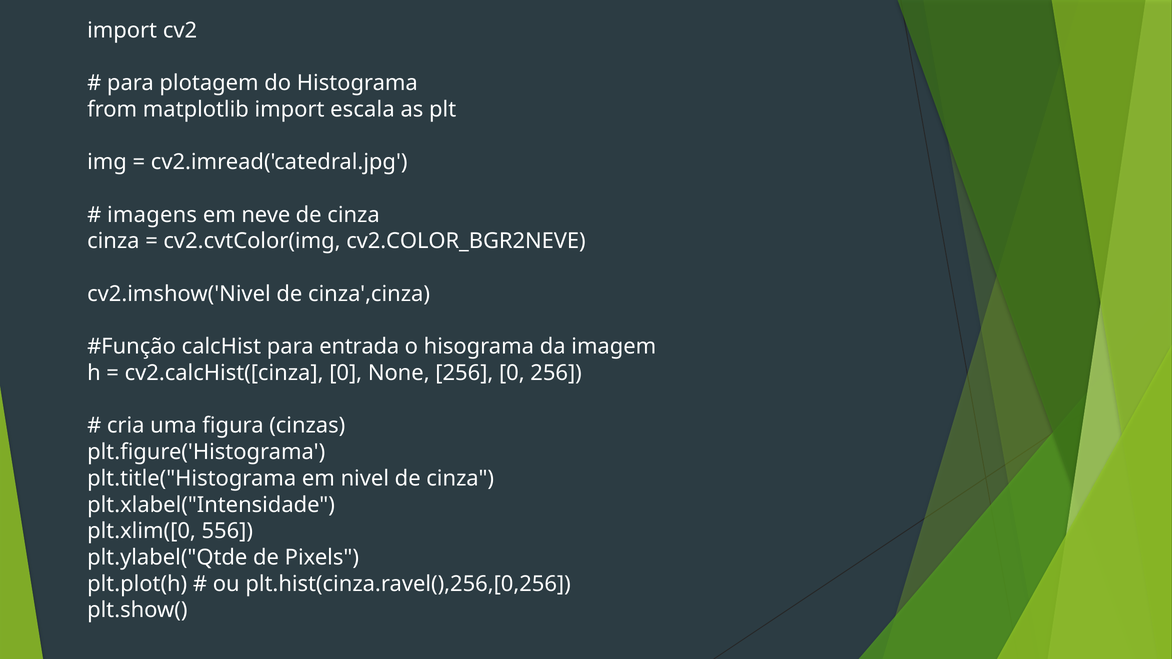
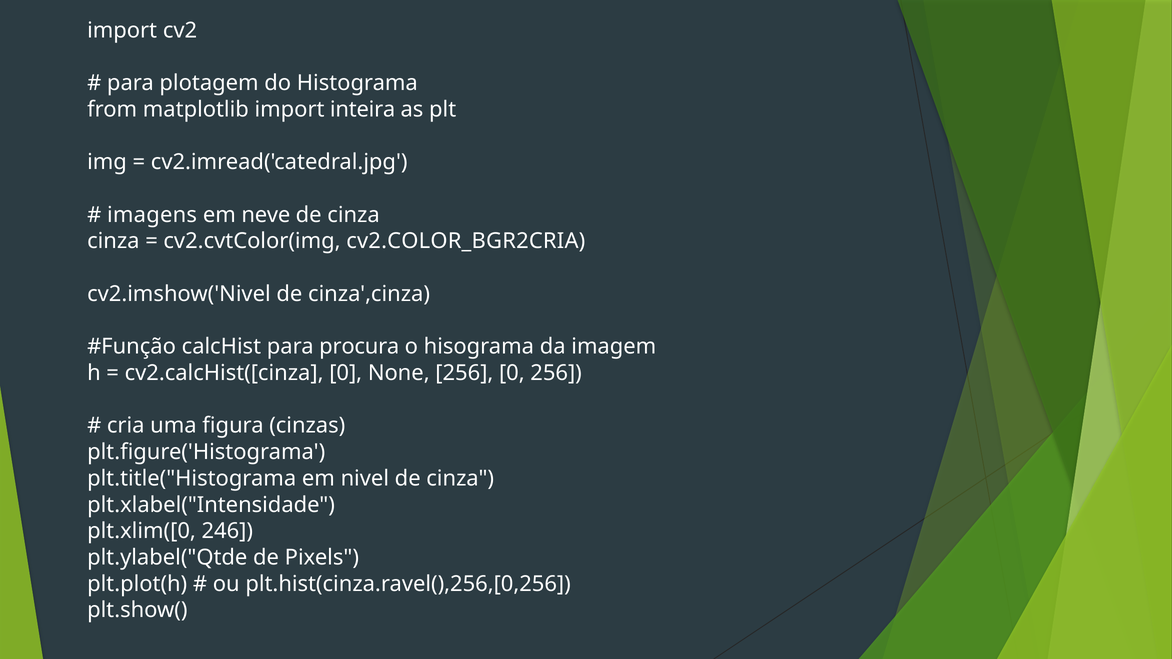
escala: escala -> inteira (363, 109)
cv2.COLOR_BGR2NEVE: cv2.COLOR_BGR2NEVE -> cv2.COLOR_BGR2CRIA (466, 241)
entrada: entrada -> procura (359, 347)
556: 556 -> 246 (227, 531)
